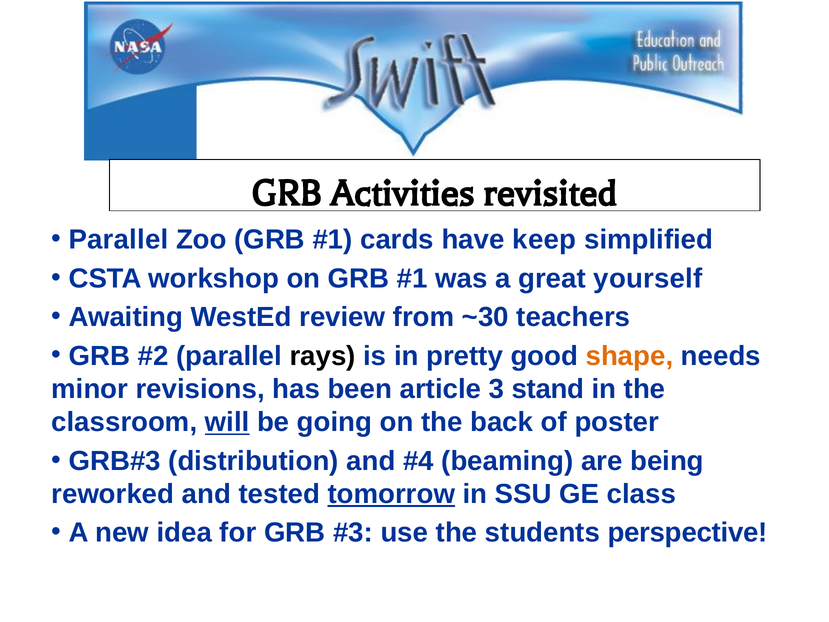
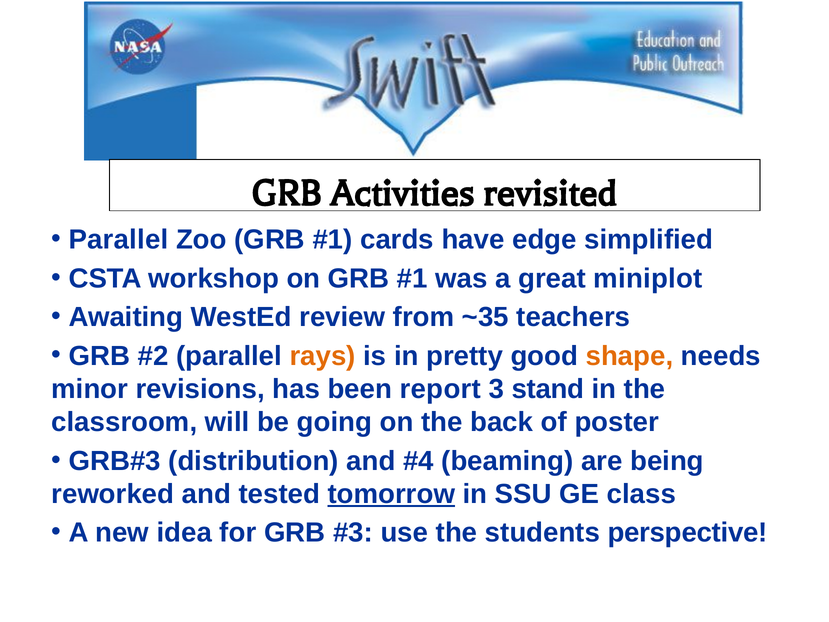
keep: keep -> edge (544, 240)
yourself: yourself -> miniplot (648, 278)
~30: ~30 -> ~35 (485, 317)
rays colour: black -> orange (323, 356)
article: article -> report (440, 389)
will underline: present -> none (227, 422)
